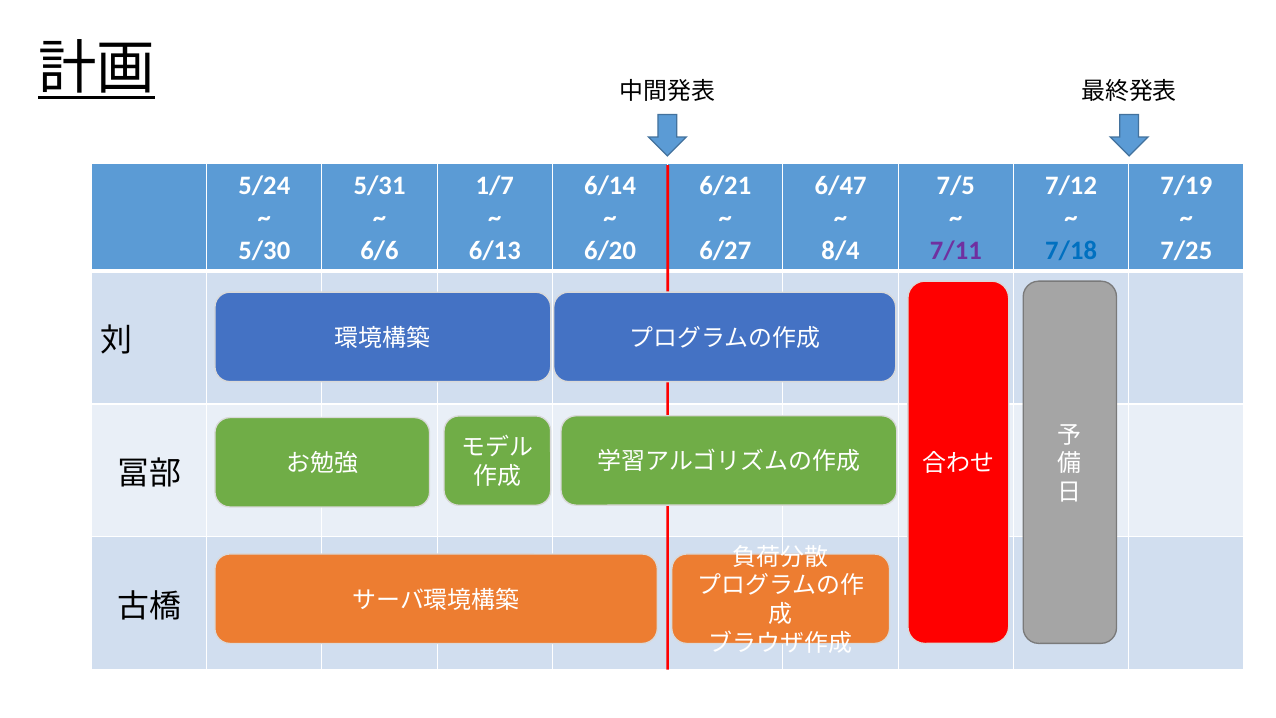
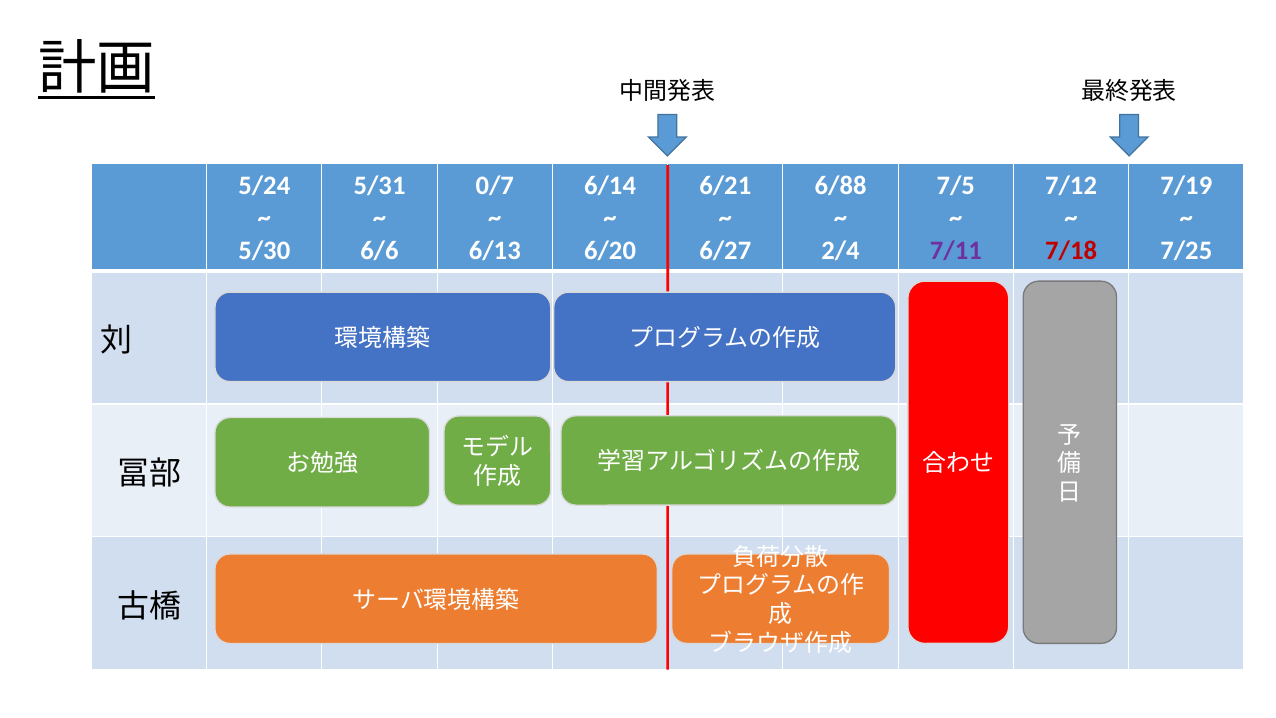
1/7: 1/7 -> 0/7 (495, 185)
6/47: 6/47 -> 6/88 (841, 185)
8/4: 8/4 -> 2/4 (840, 250)
7/18 colour: blue -> red (1071, 250)
